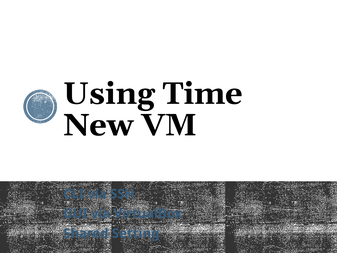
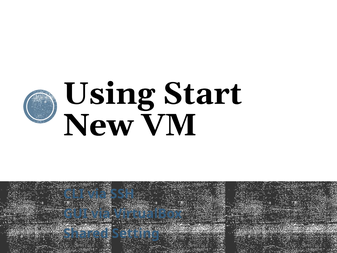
Time: Time -> Start (202, 94)
